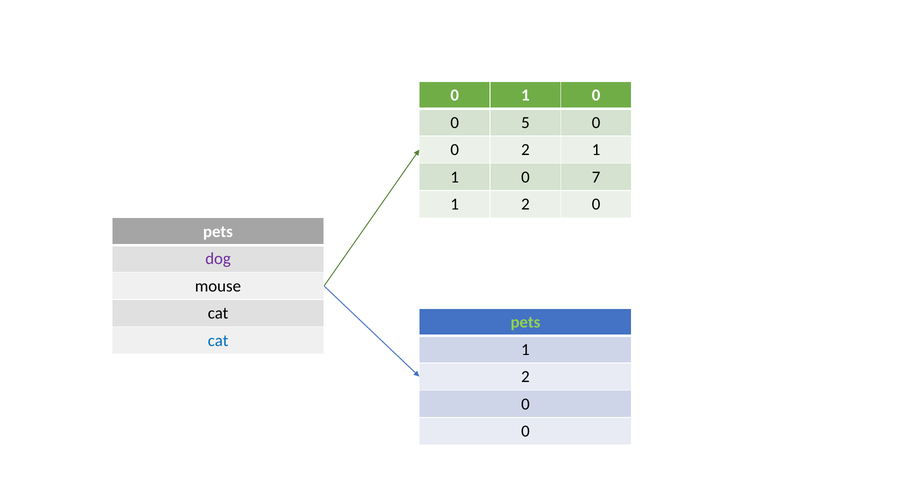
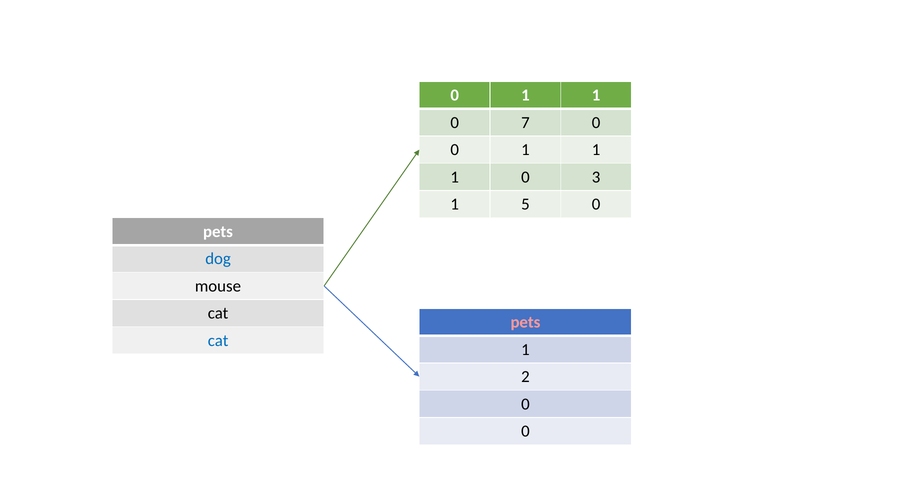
0: 0 -> 1 (596, 95)
5: 5 -> 7 (525, 123)
2: 2 -> 1 (525, 150)
7: 7 -> 3 (596, 177)
2: 2 -> 5 (525, 205)
dog colour: purple -> blue (218, 259)
pets colour: light green -> pink (525, 323)
